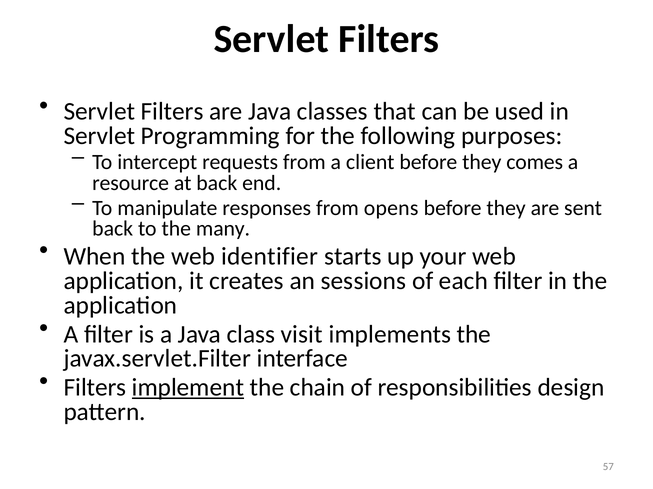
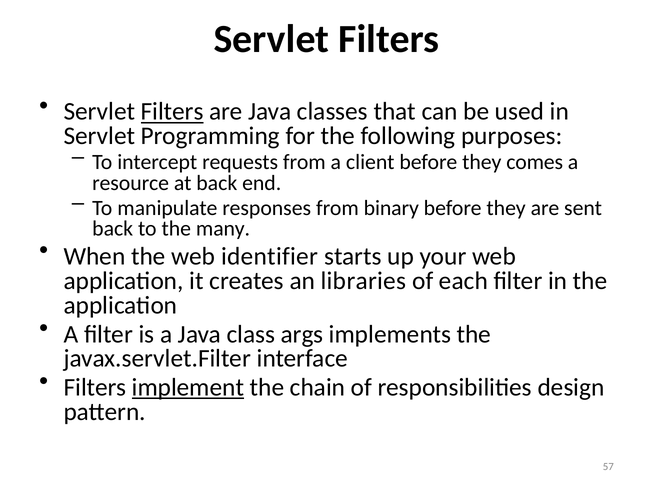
Filters underline: none -> present (172, 112)
opens: opens -> binary (391, 208)
sessions: sessions -> libraries (363, 281)
visit: visit -> args (302, 335)
